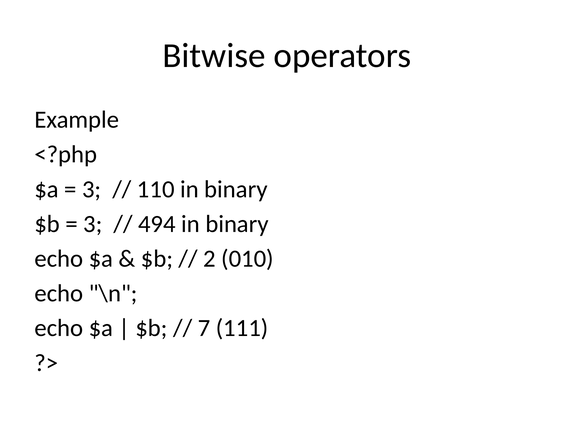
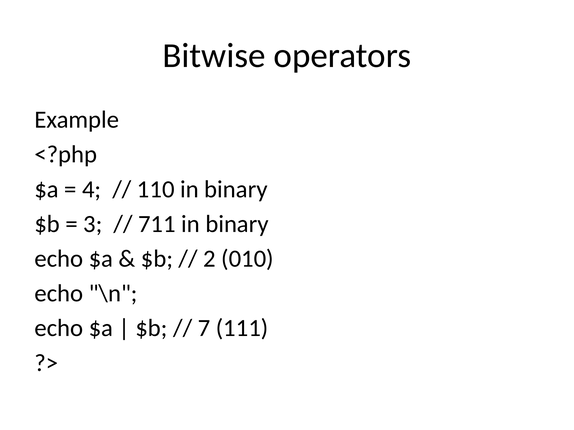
3: 3 -> 4 (92, 189)
494: 494 -> 711 (157, 224)
